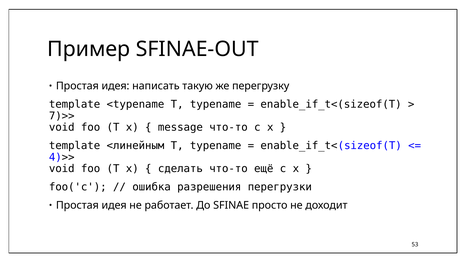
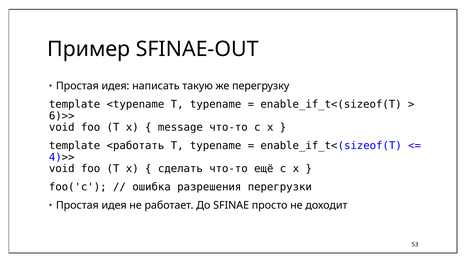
7)>>: 7)>> -> 6)>> (62, 116)
<линейным: <линейным -> <работать (135, 146)
